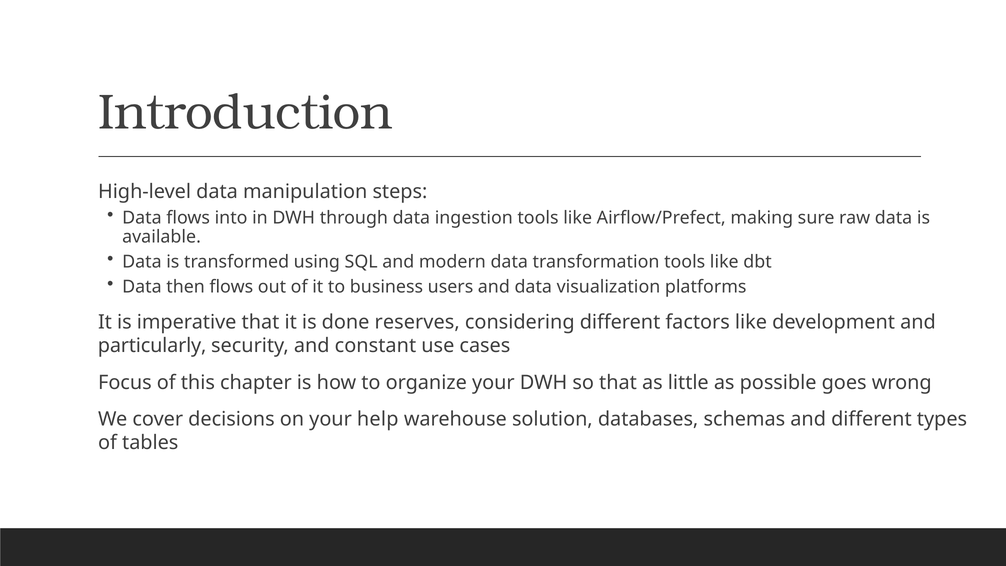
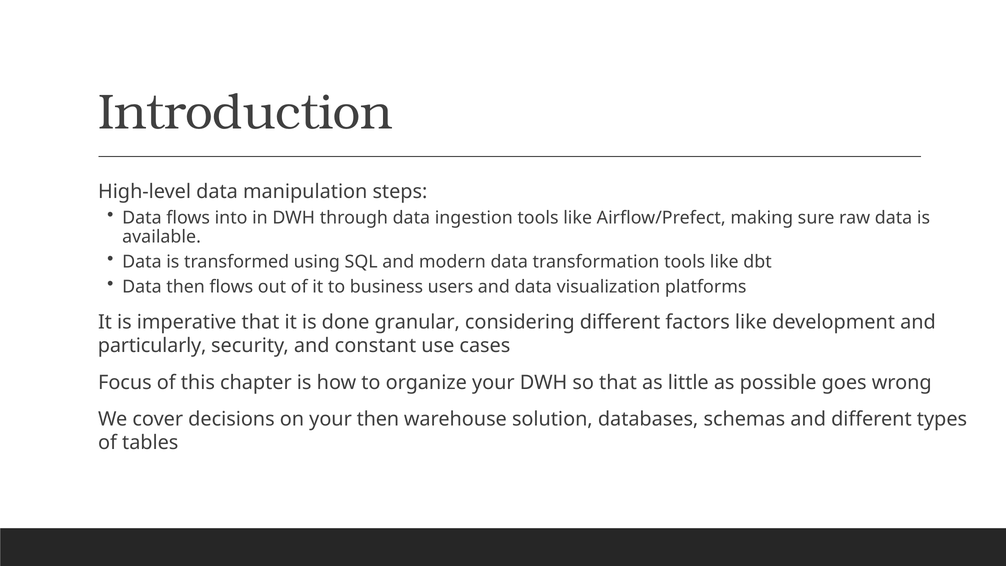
reserves: reserves -> granular (417, 322)
your help: help -> then (378, 419)
